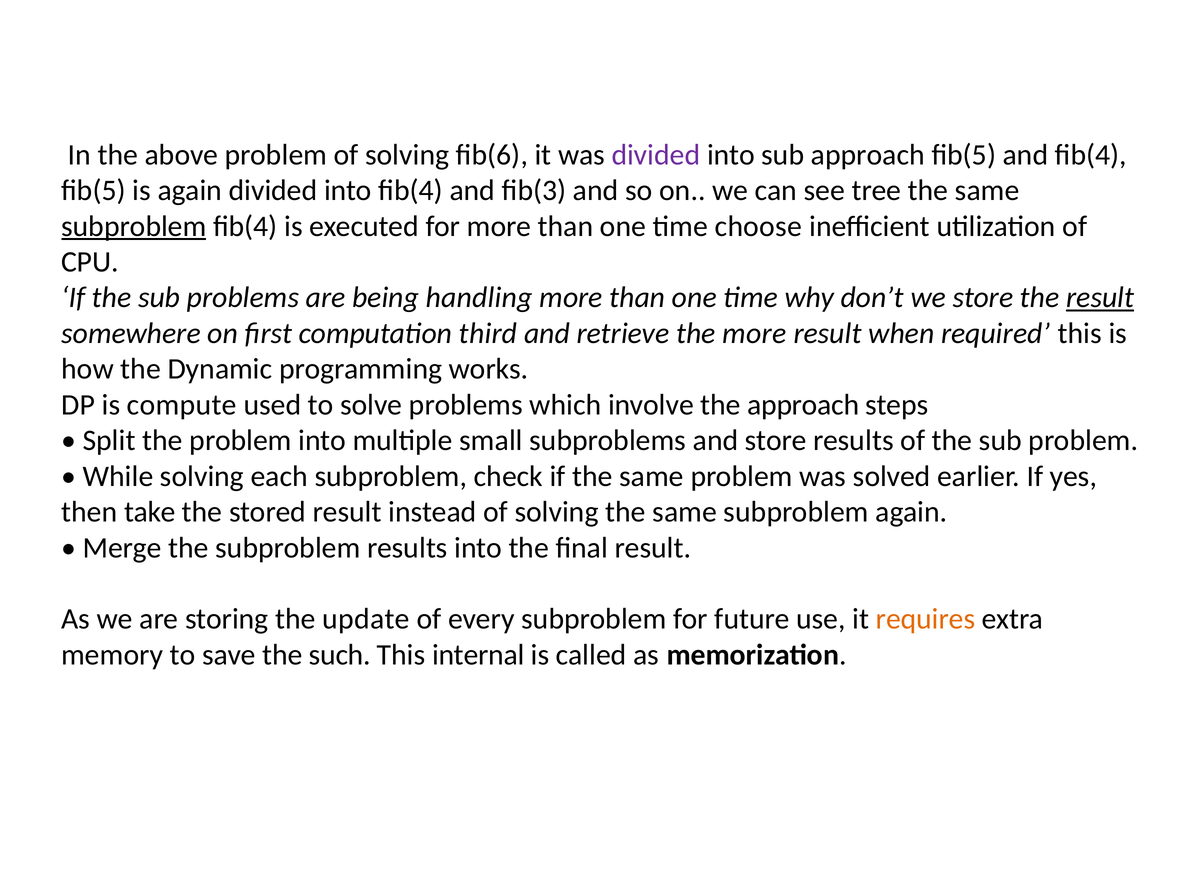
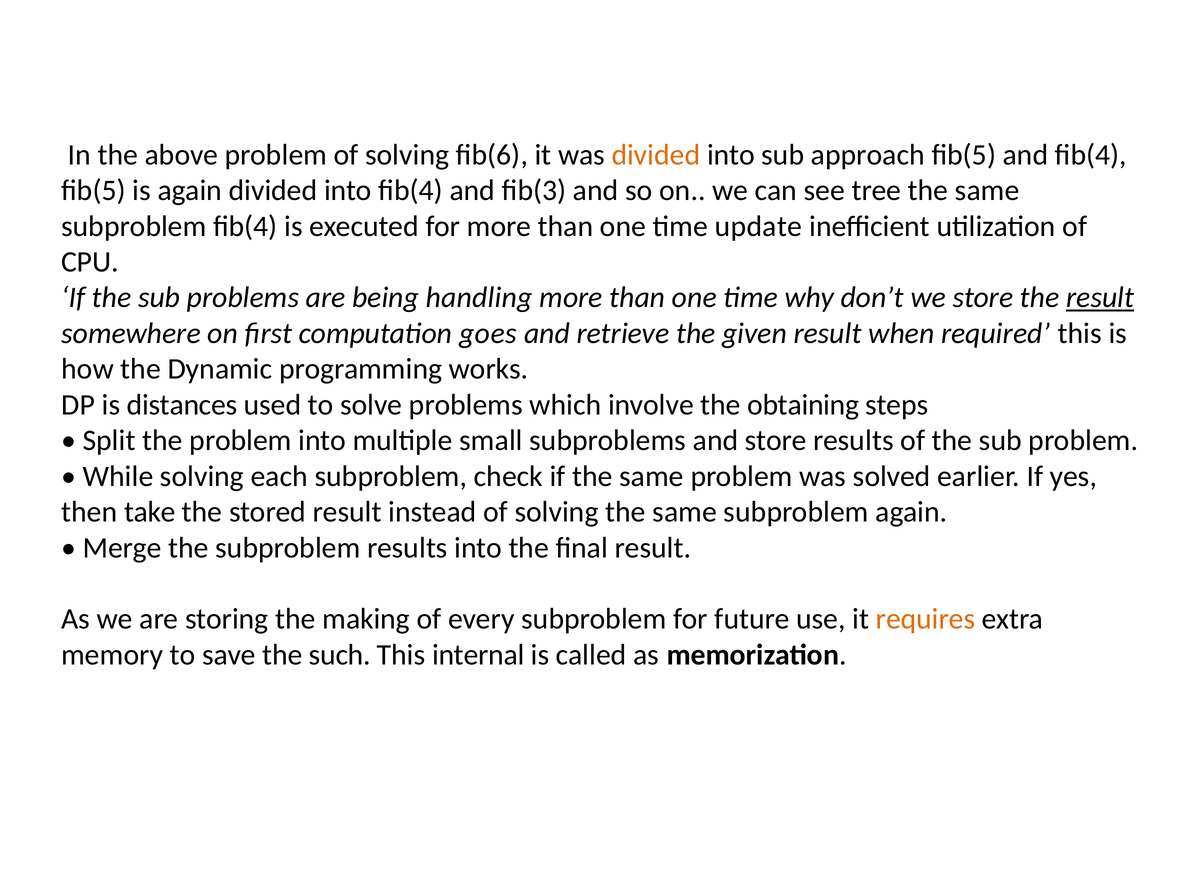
divided colour: purple -> orange (656, 155)
subproblem underline: present -> none (134, 226)
choose: choose -> update (758, 226)
third: third -> goes (488, 333)
the more: more -> given (755, 333)
compute: compute -> distances (182, 405)
the approach: approach -> obtaining (803, 405)
update: update -> making (366, 619)
